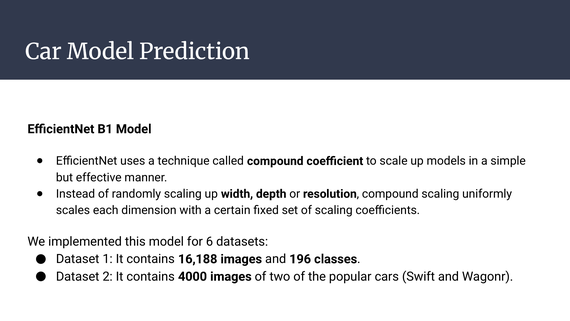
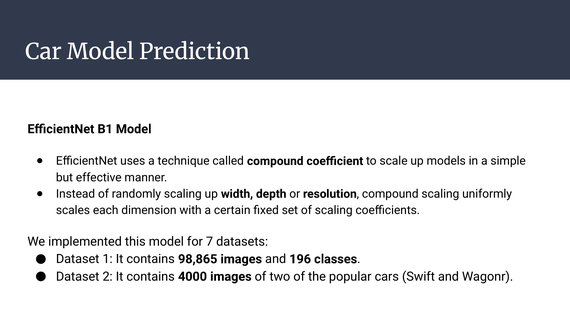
6: 6 -> 7 (210, 241)
16,188: 16,188 -> 98,865 (198, 259)
